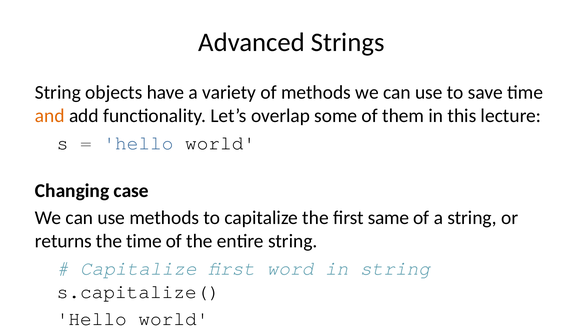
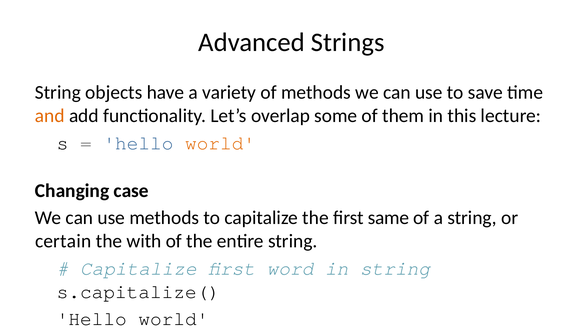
world colour: black -> orange (220, 143)
returns: returns -> certain (63, 241)
the time: time -> with (144, 241)
